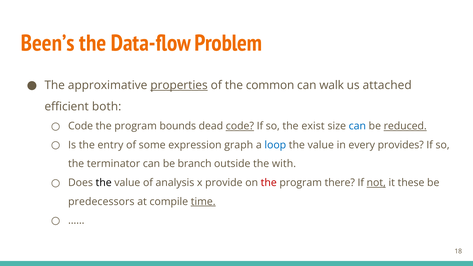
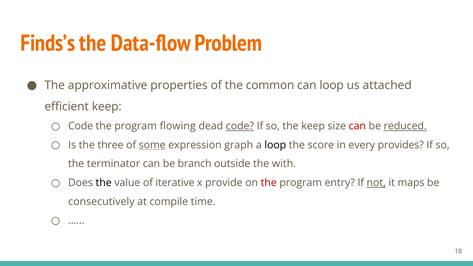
Been’s: Been’s -> Finds’s (48, 43)
properties underline: present -> none (179, 85)
can walk: walk -> loop (332, 85)
efficient both: both -> keep (107, 107)
bounds: bounds -> flowing (178, 126)
the exist: exist -> keep (313, 126)
can colour: blue -> red (357, 126)
entry: entry -> three (111, 145)
some underline: none -> present (152, 145)
loop colour: blue -> black (275, 145)
value: value -> score (321, 145)
analysis: analysis -> iterative (175, 183)
there: there -> entry (340, 183)
these: these -> maps (411, 183)
predecessors: predecessors -> consecutively (101, 202)
time underline: present -> none (203, 202)
